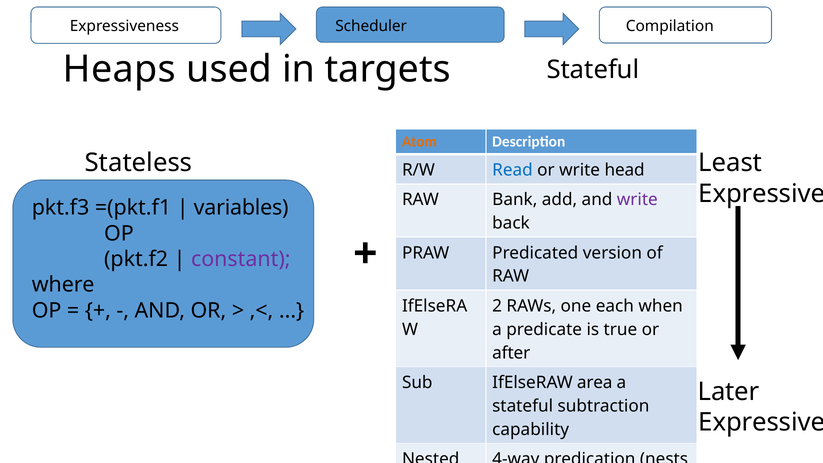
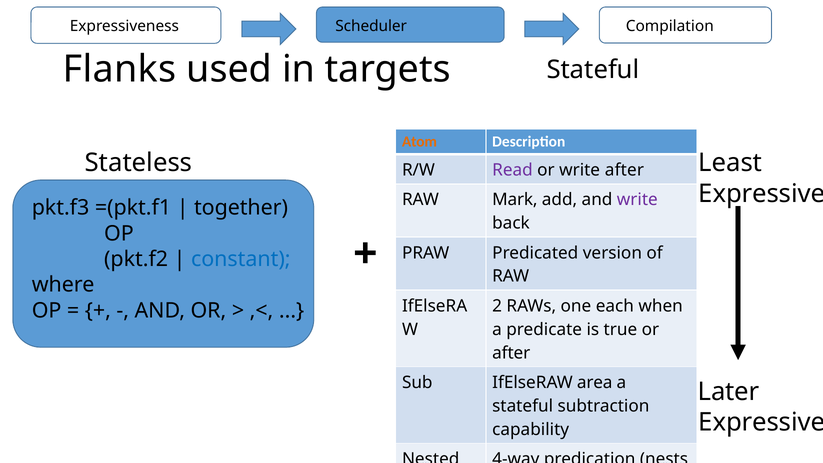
Heaps: Heaps -> Flanks (120, 69)
Read colour: blue -> purple (512, 170)
write head: head -> after (624, 170)
Bank: Bank -> Mark (515, 200)
variables: variables -> together (241, 208)
constant colour: purple -> blue (241, 259)
